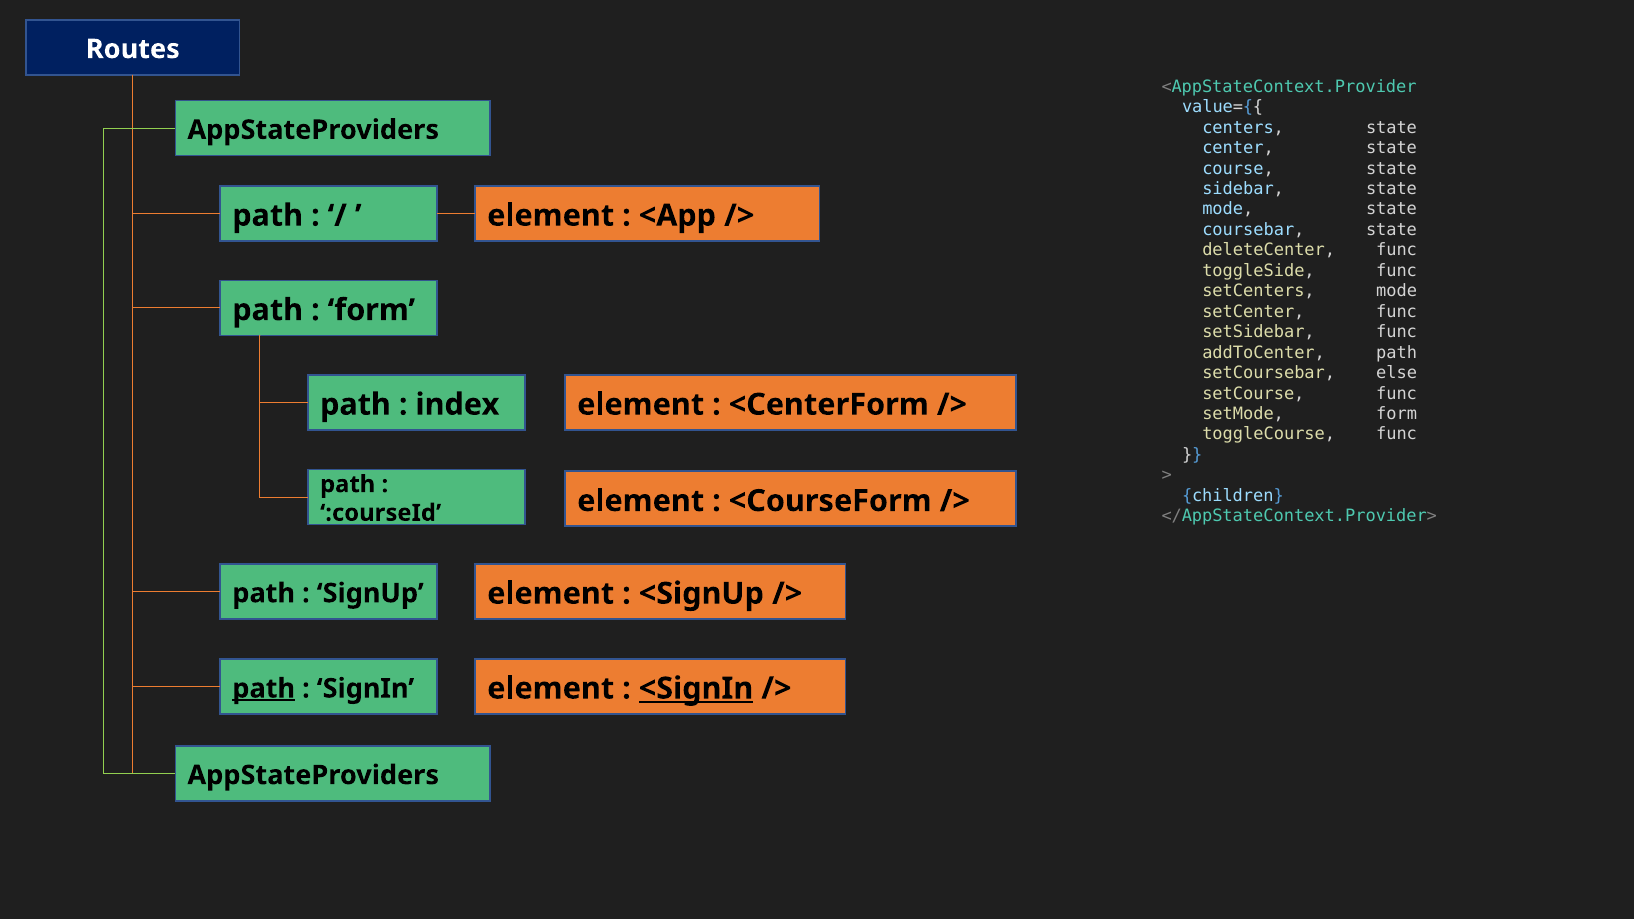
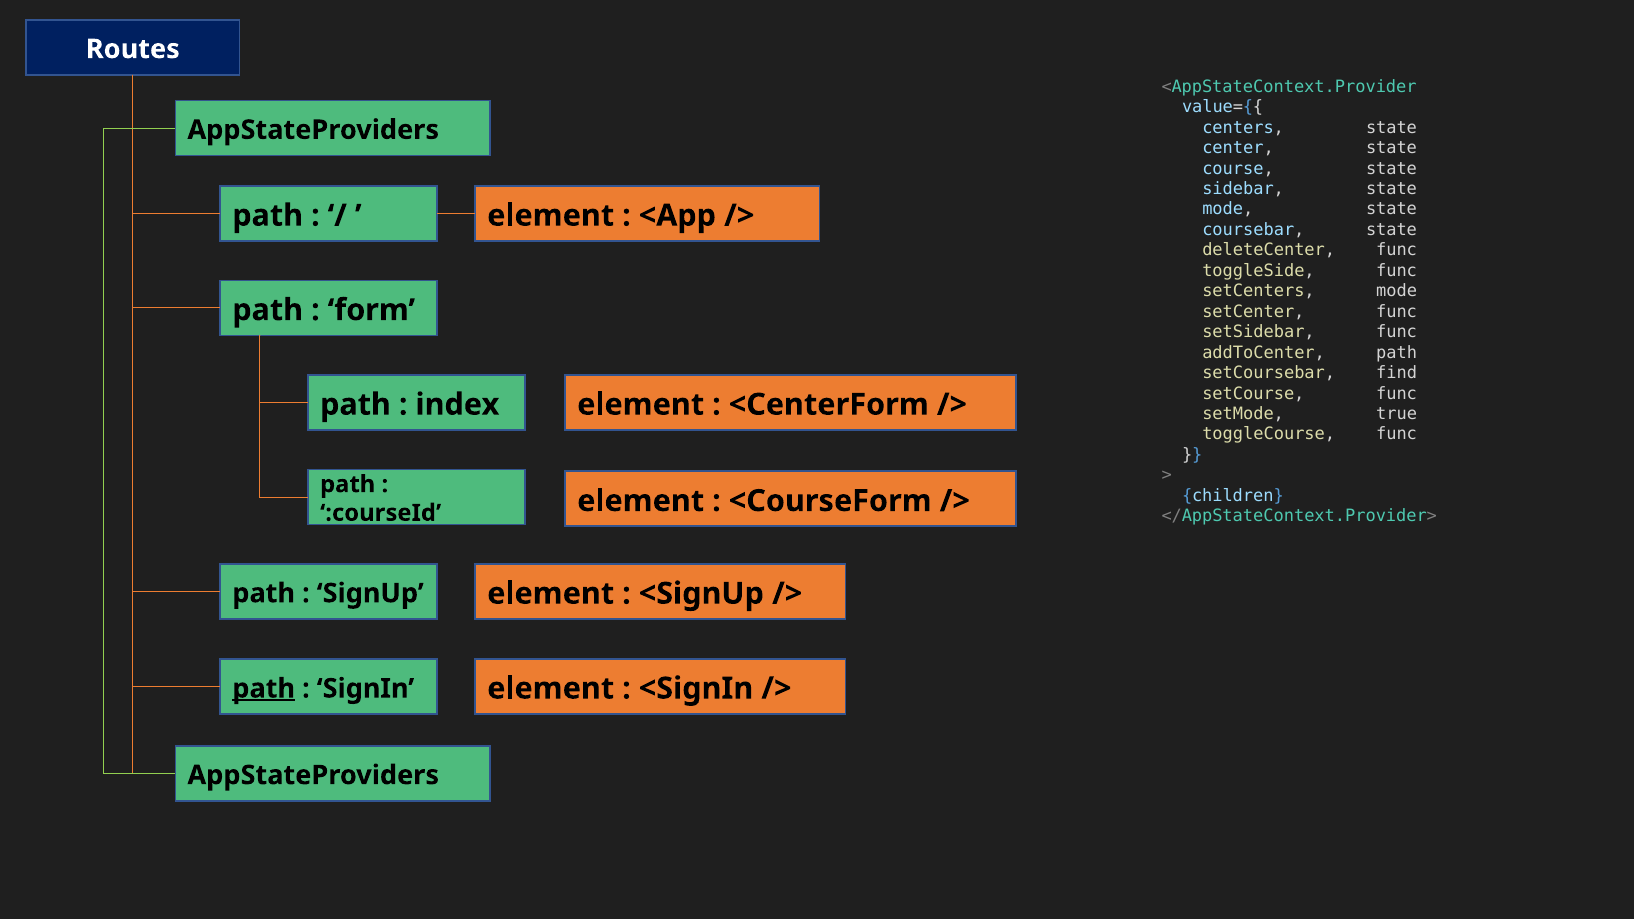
else: else -> find (1397, 373)
setMode form: form -> true (1397, 414)
<SignIn underline: present -> none (696, 689)
